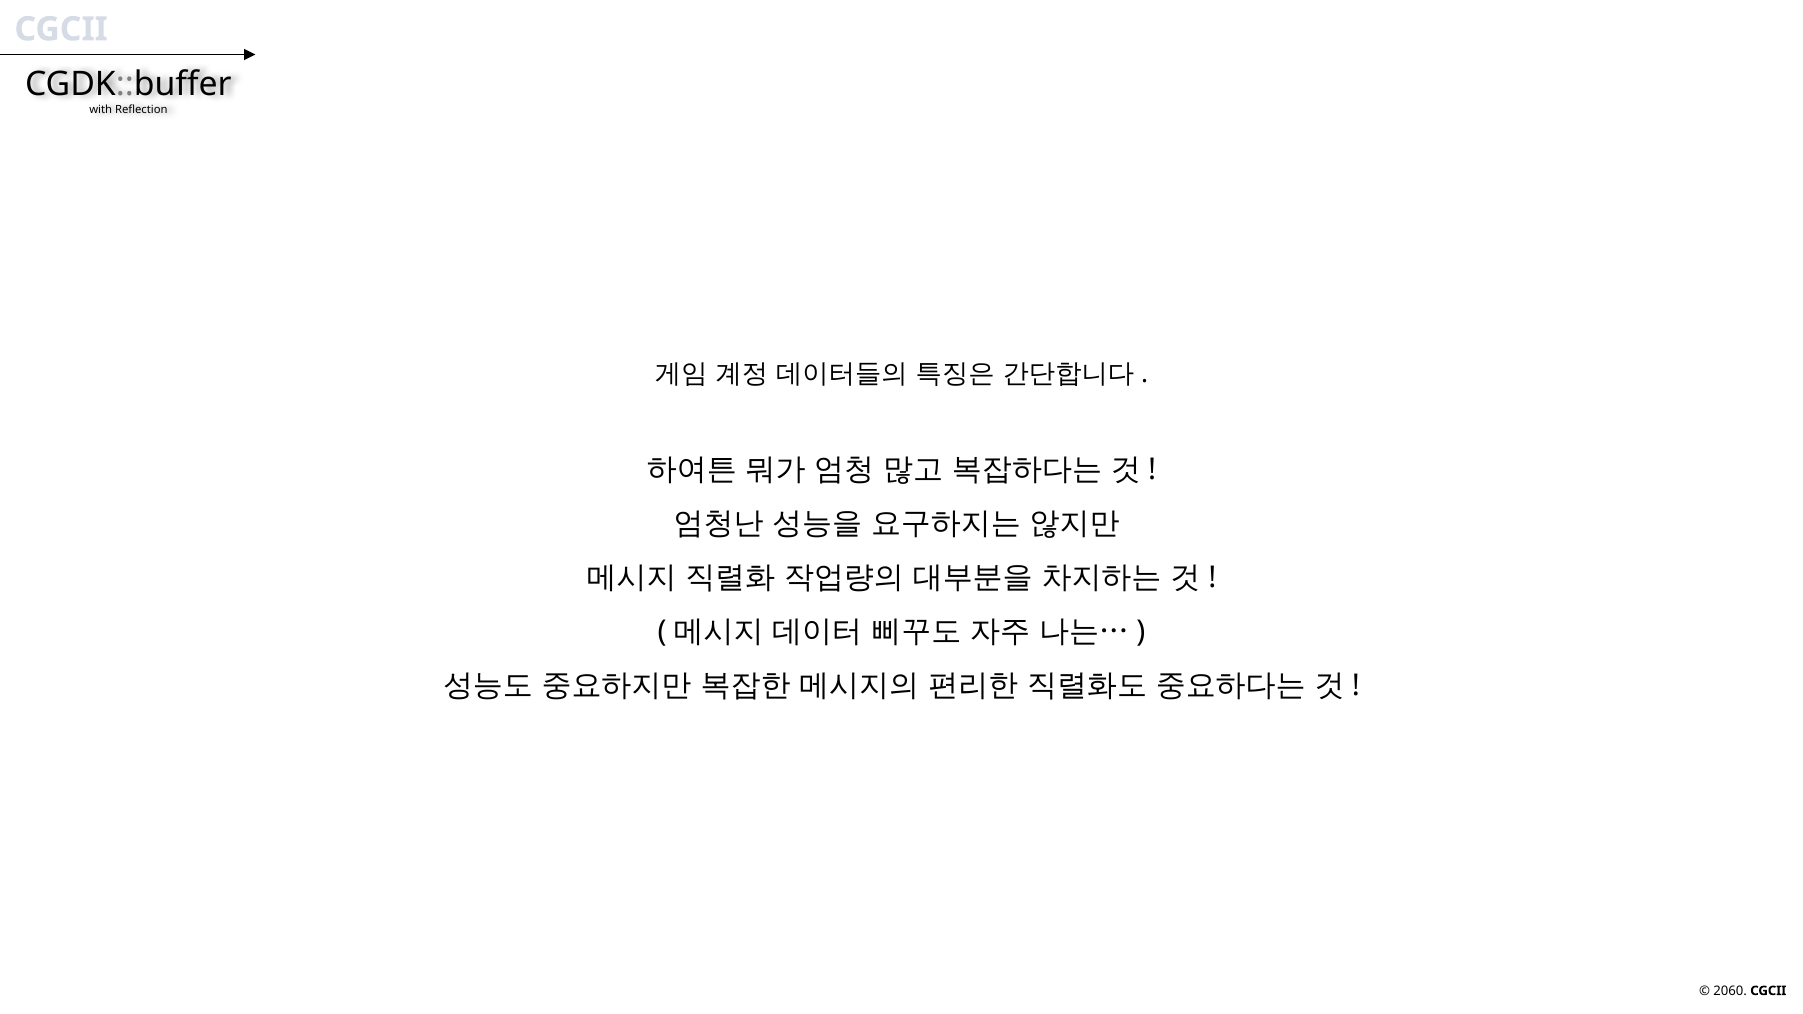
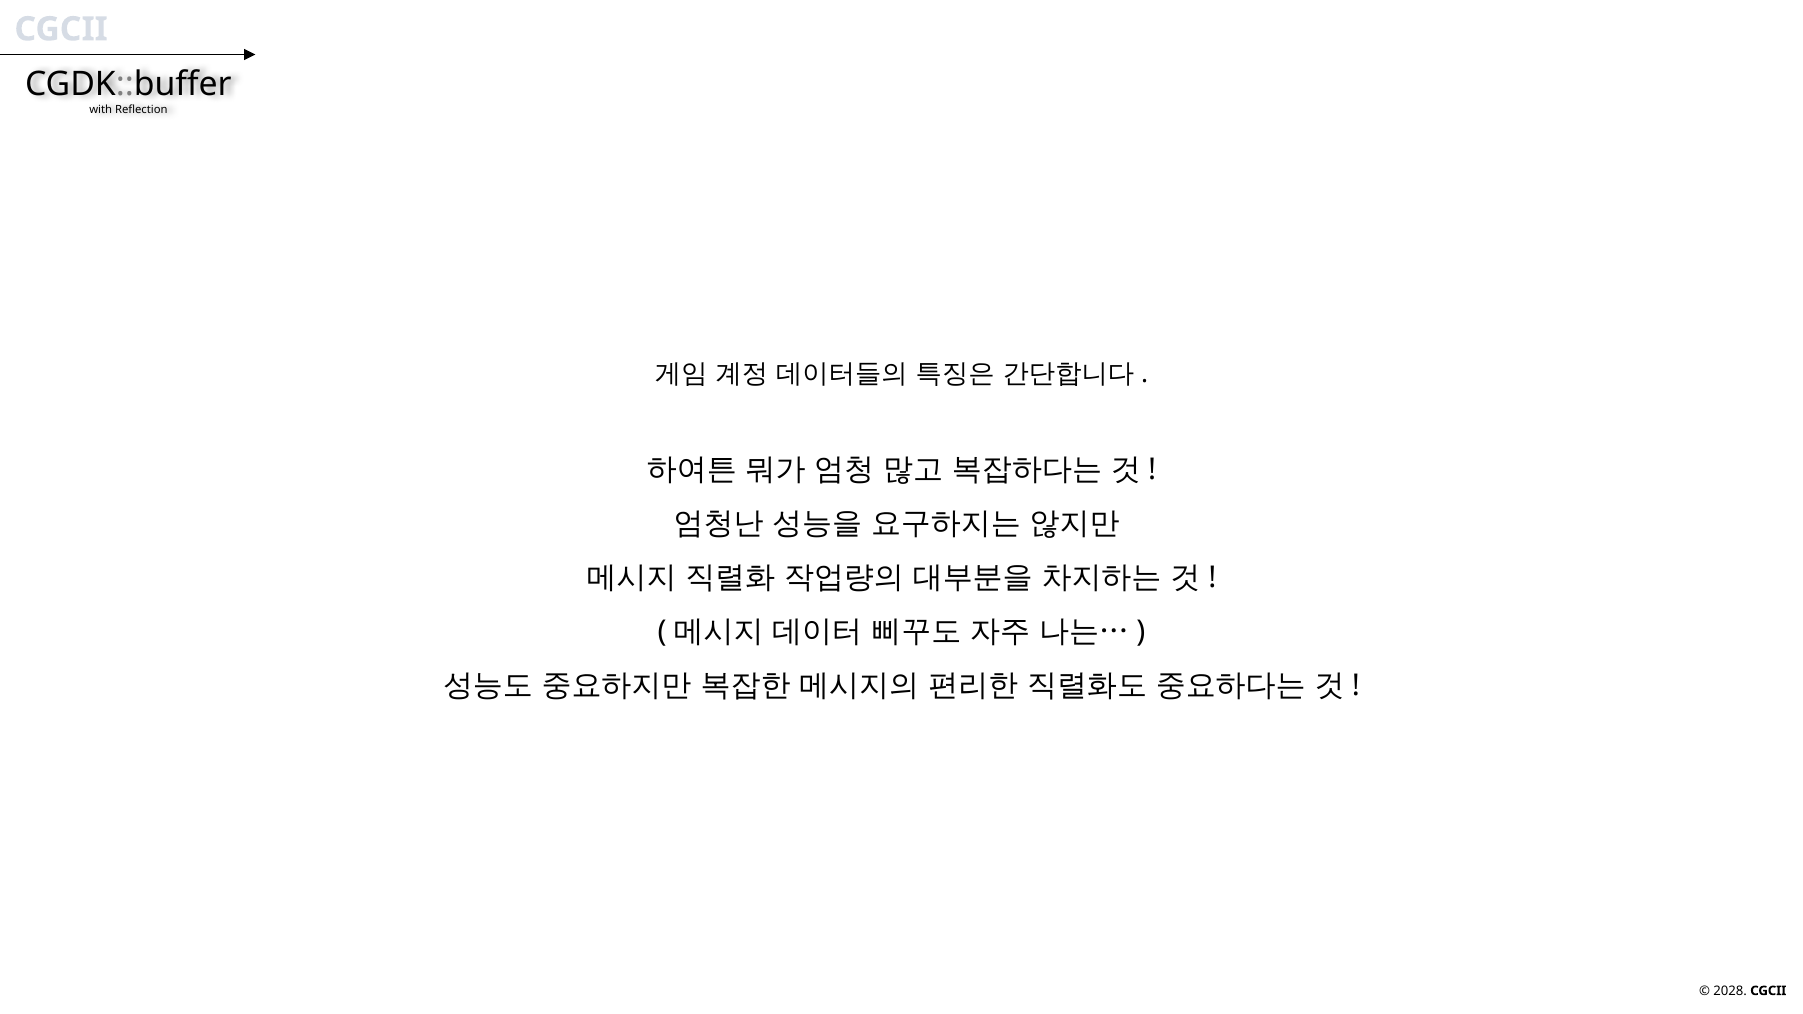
2060: 2060 -> 2028 (1730, 991)
